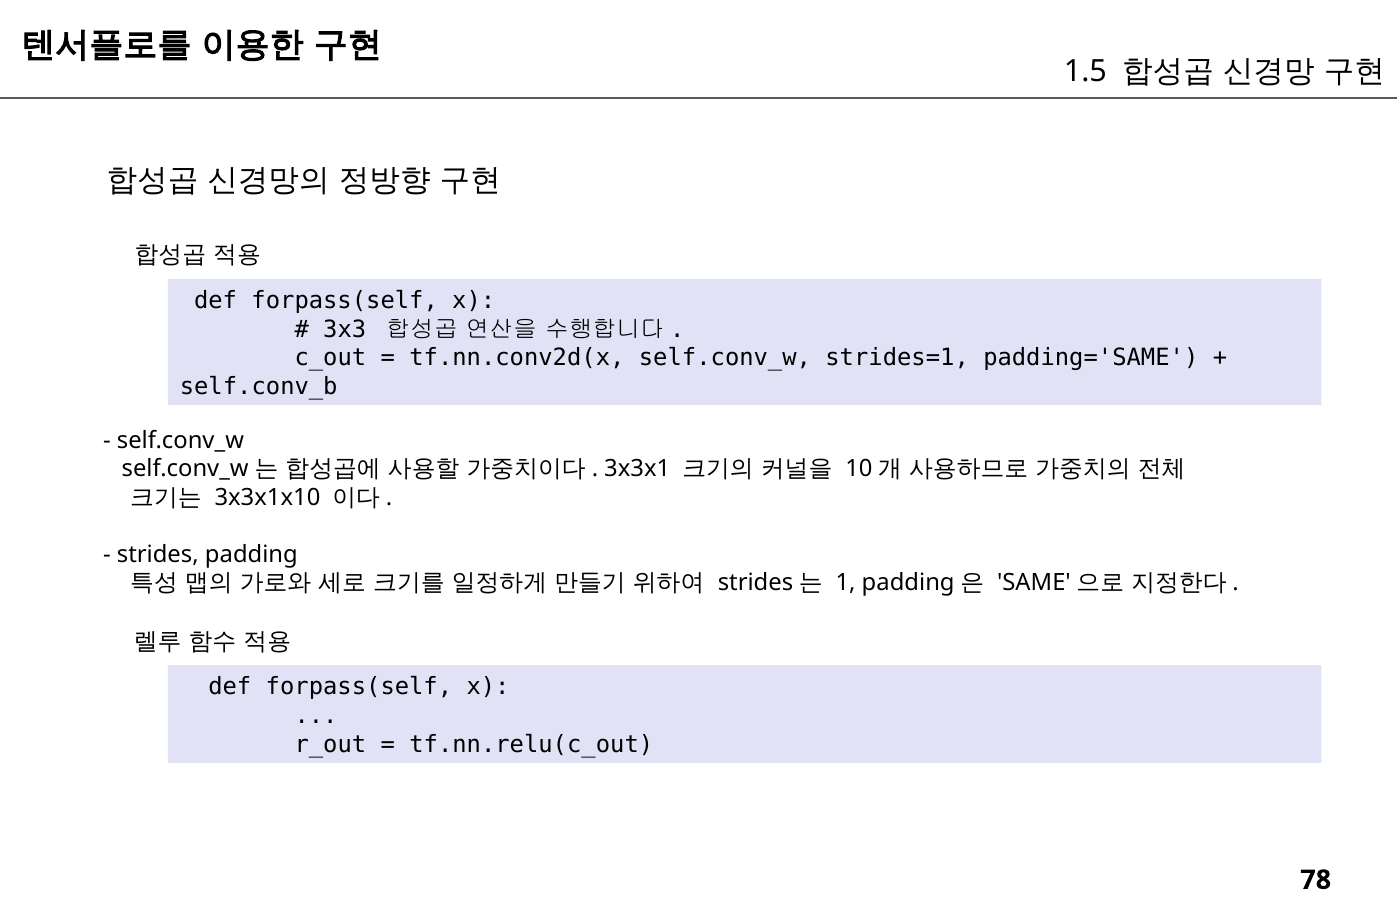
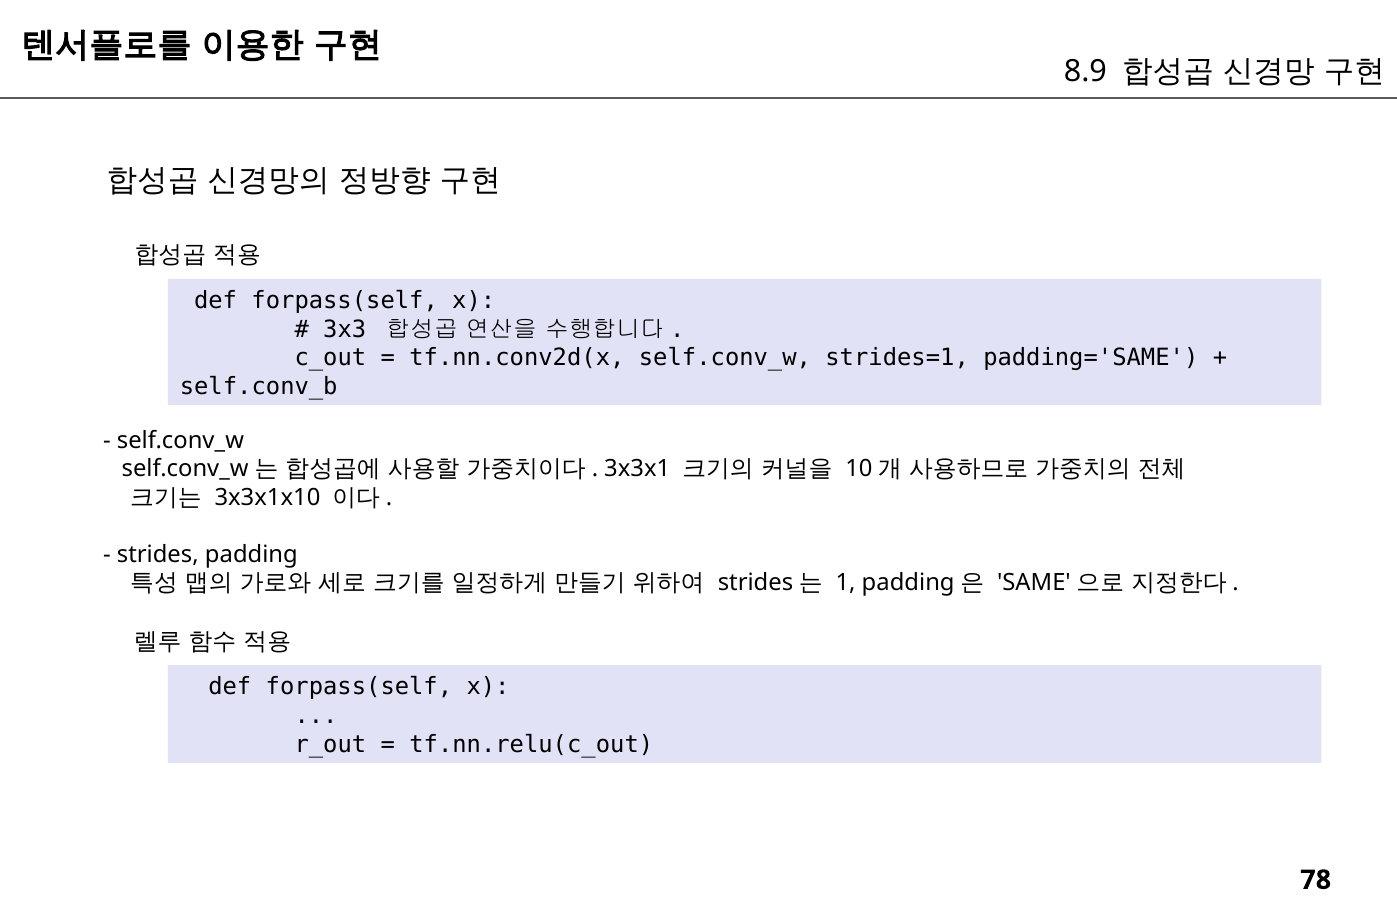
1.5: 1.5 -> 8.9 (1085, 72)
